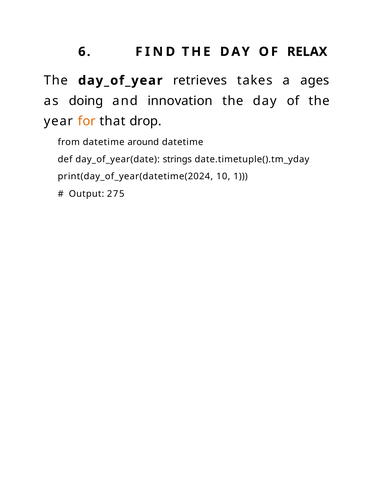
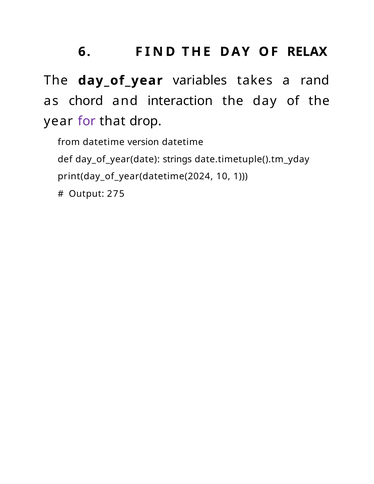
retrieves: retrieves -> variables (200, 80)
ages: ages -> rand (315, 80)
doing: doing -> chord (86, 101)
innovation: innovation -> interaction (180, 101)
for colour: orange -> purple (87, 121)
around: around -> version (143, 142)
